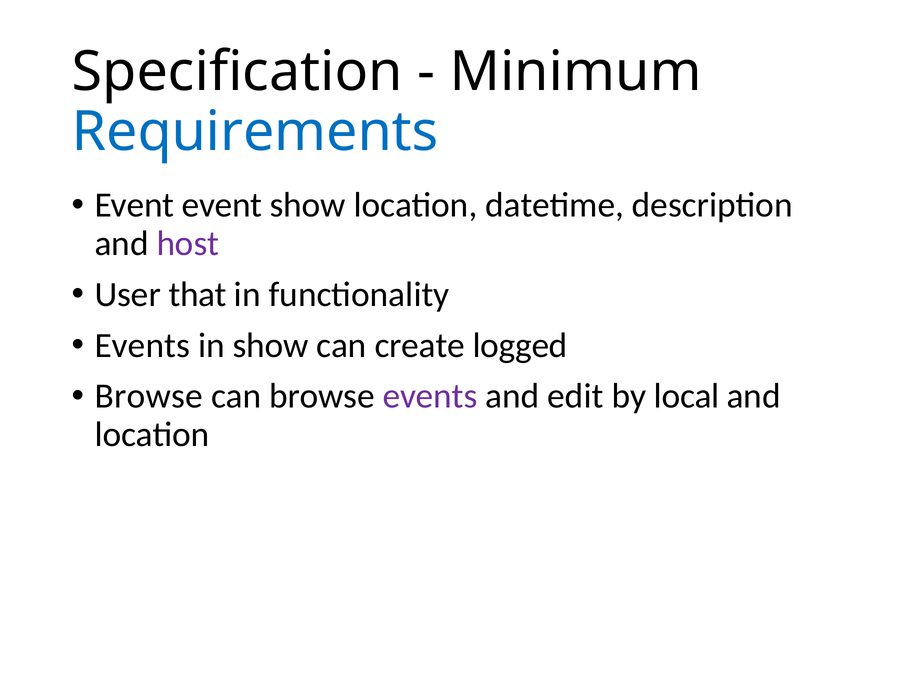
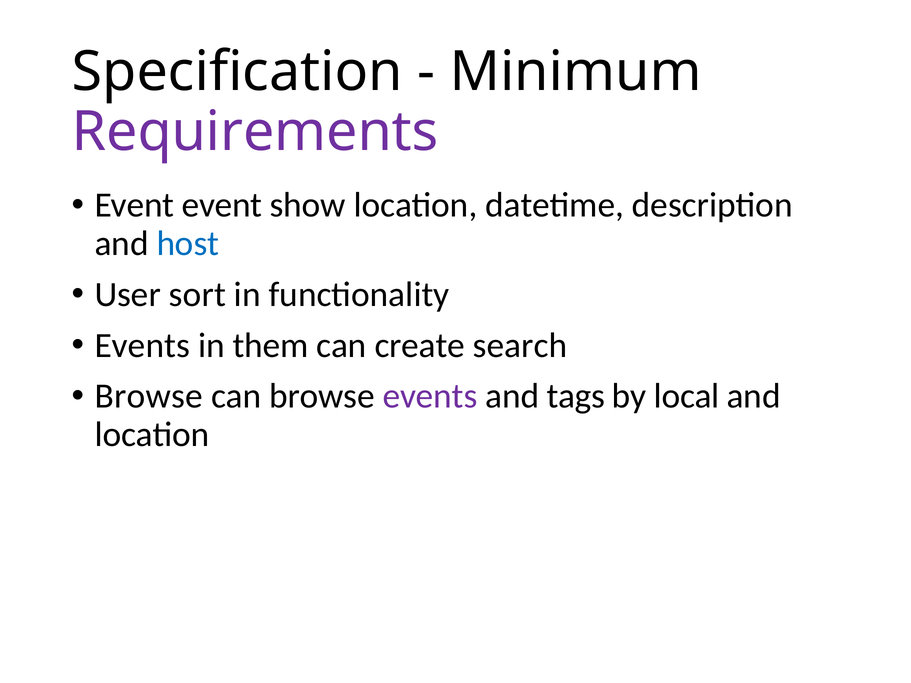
Requirements colour: blue -> purple (255, 132)
host colour: purple -> blue (188, 244)
that: that -> sort (197, 295)
in show: show -> them (271, 345)
logged: logged -> search (520, 345)
edit: edit -> tags (576, 396)
